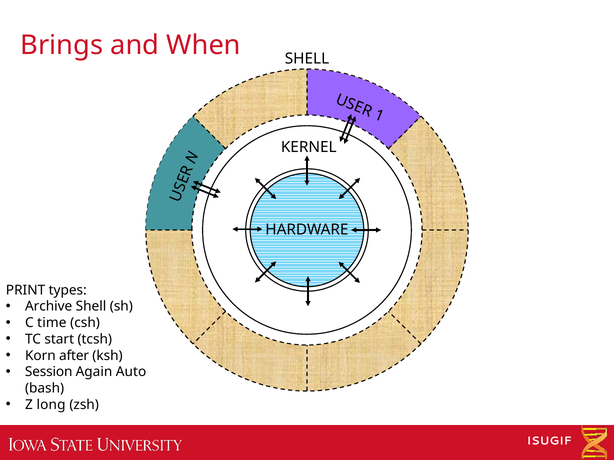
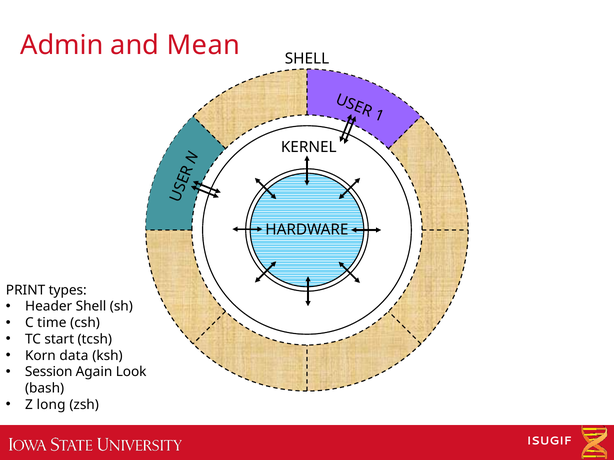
Brings: Brings -> Admin (62, 45)
When: When -> Mean (203, 45)
Archive: Archive -> Header (49, 307)
after: after -> data (74, 356)
Auto: Auto -> Look (131, 372)
